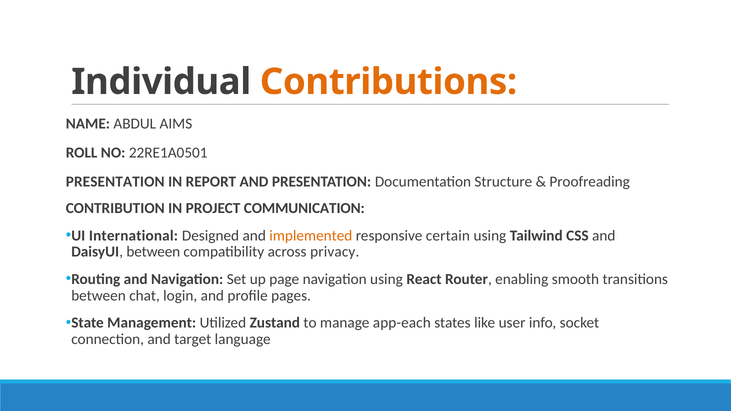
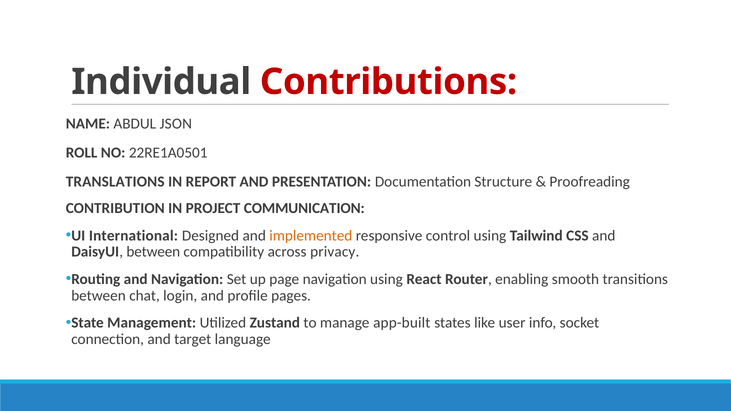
Contributions colour: orange -> red (389, 82)
AIMS: AIMS -> JSON (176, 124)
PRESENTATION: PRESENTATION -> TRANSLATIONS (115, 182)
certain: certain -> control (448, 236)
app-each: app-each -> app-built (402, 323)
